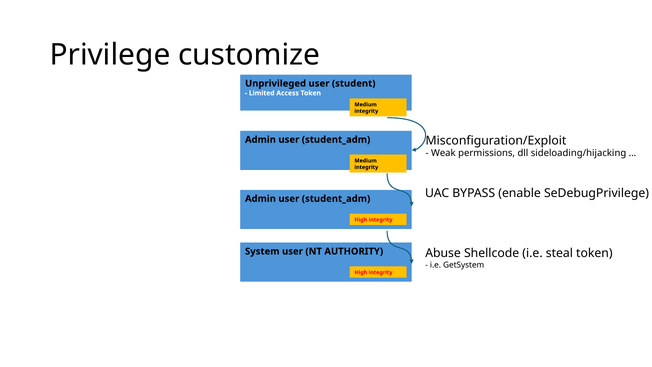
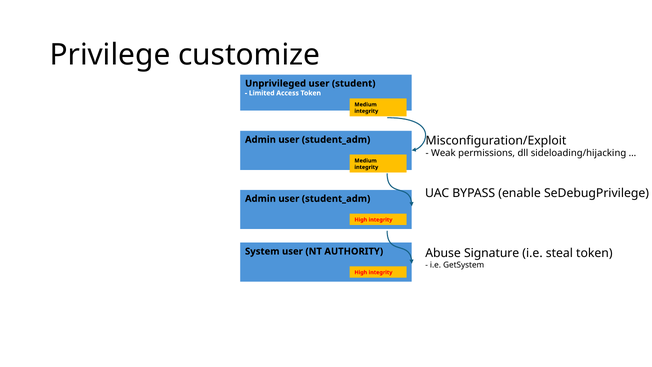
Shellcode: Shellcode -> Signature (492, 253)
